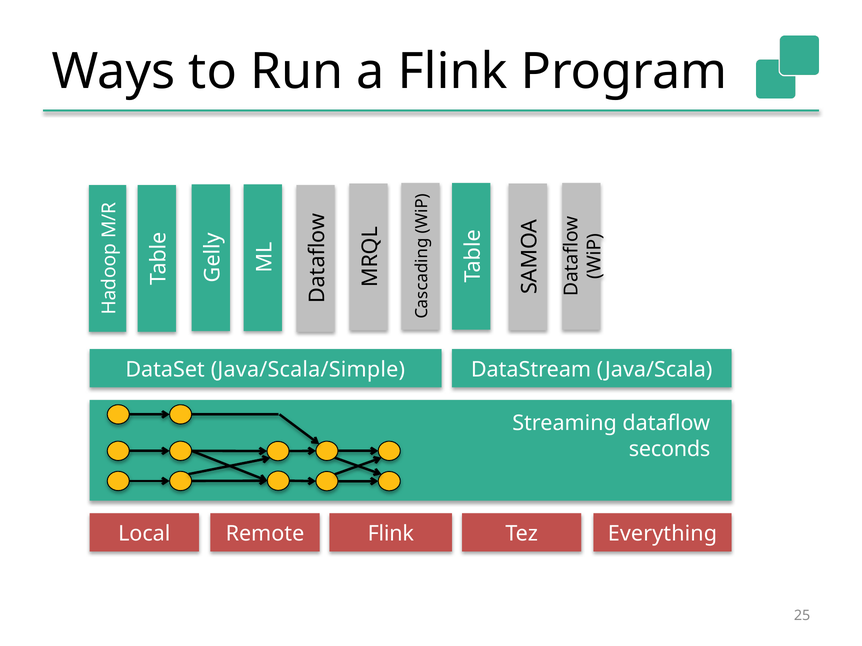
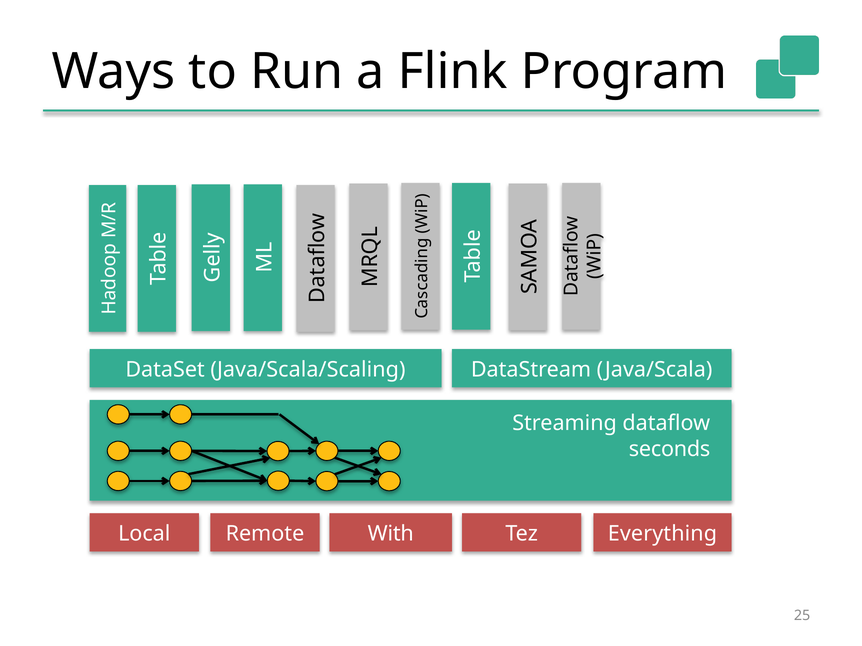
Java/Scala/Simple: Java/Scala/Simple -> Java/Scala/Scaling (308, 370)
Remote Flink: Flink -> With (391, 534)
